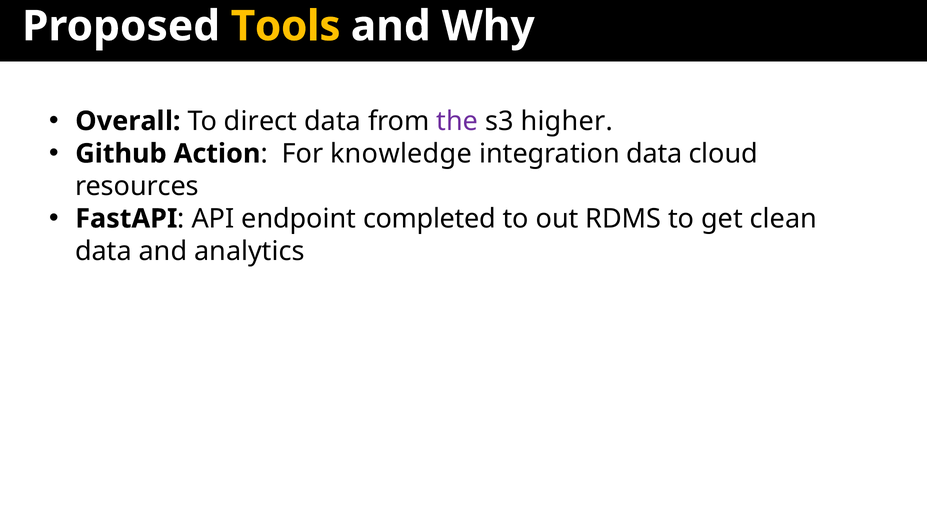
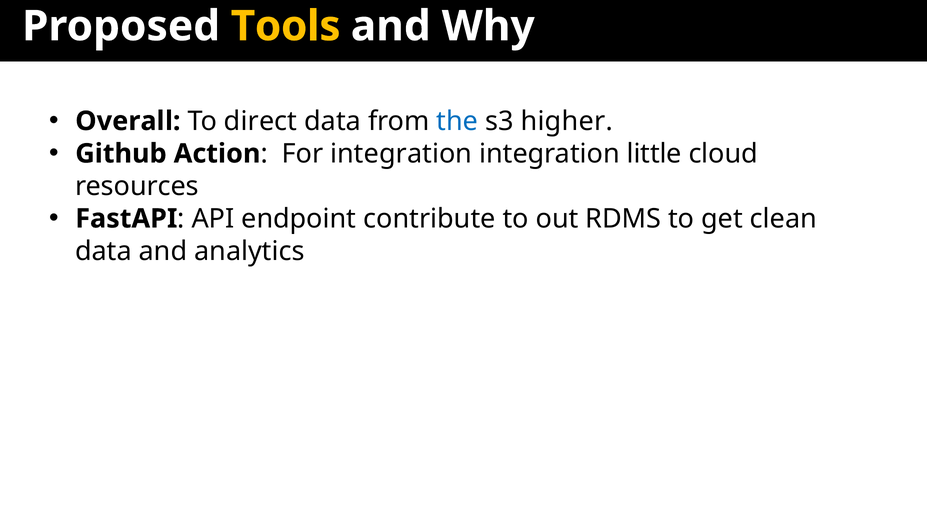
the colour: purple -> blue (457, 121)
For knowledge: knowledge -> integration (401, 153)
integration data: data -> little (654, 153)
completed: completed -> contribute (429, 218)
